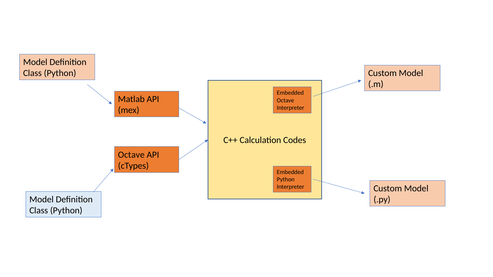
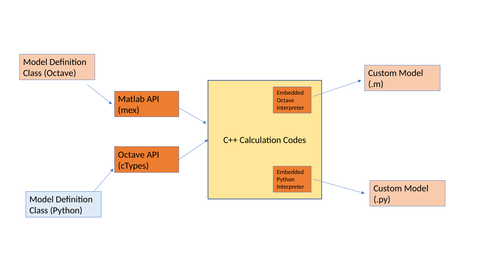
Python: Python -> Octave (60, 73)
